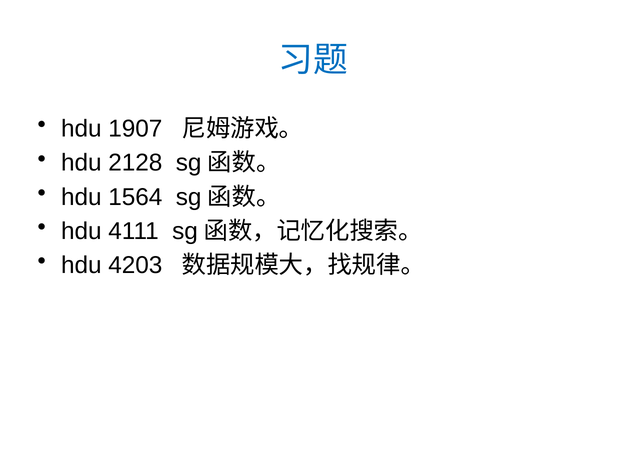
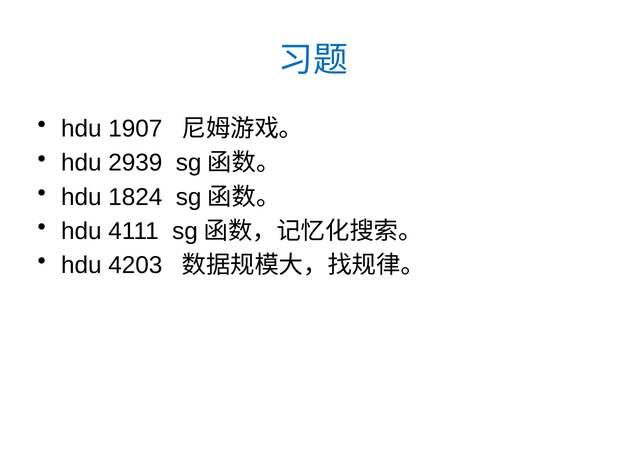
2128: 2128 -> 2939 (135, 163)
1564: 1564 -> 1824 (135, 197)
